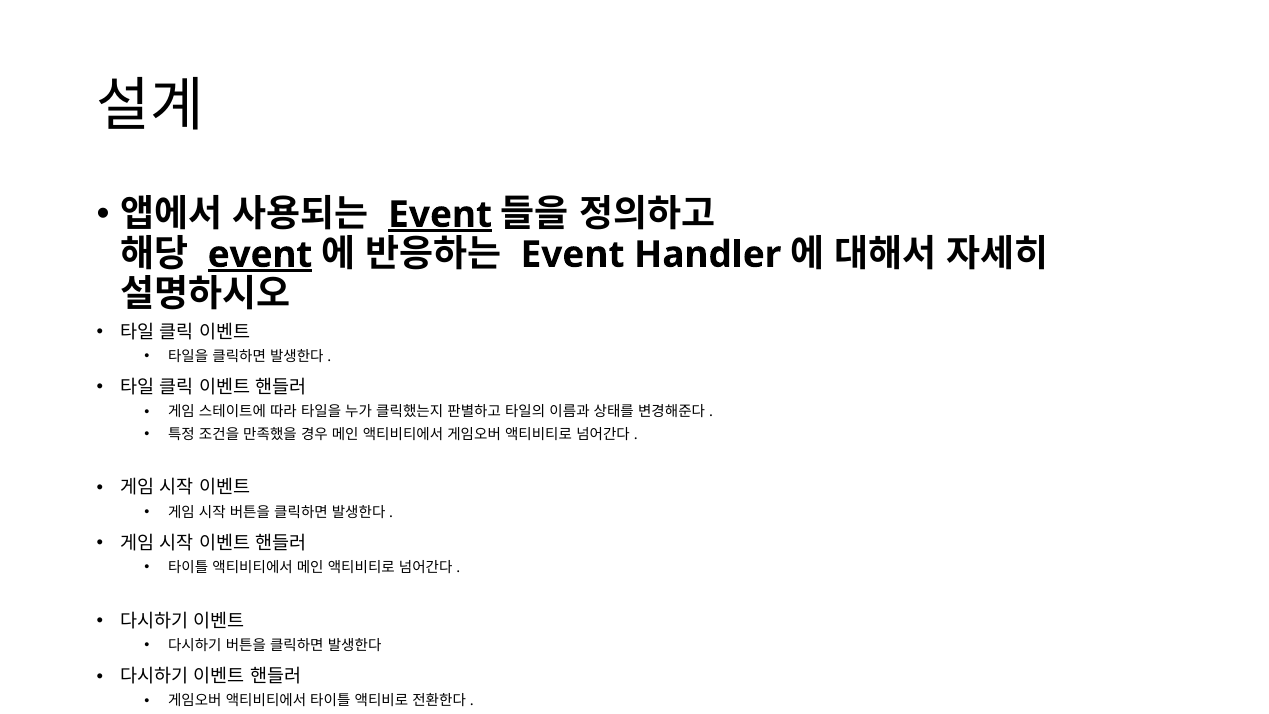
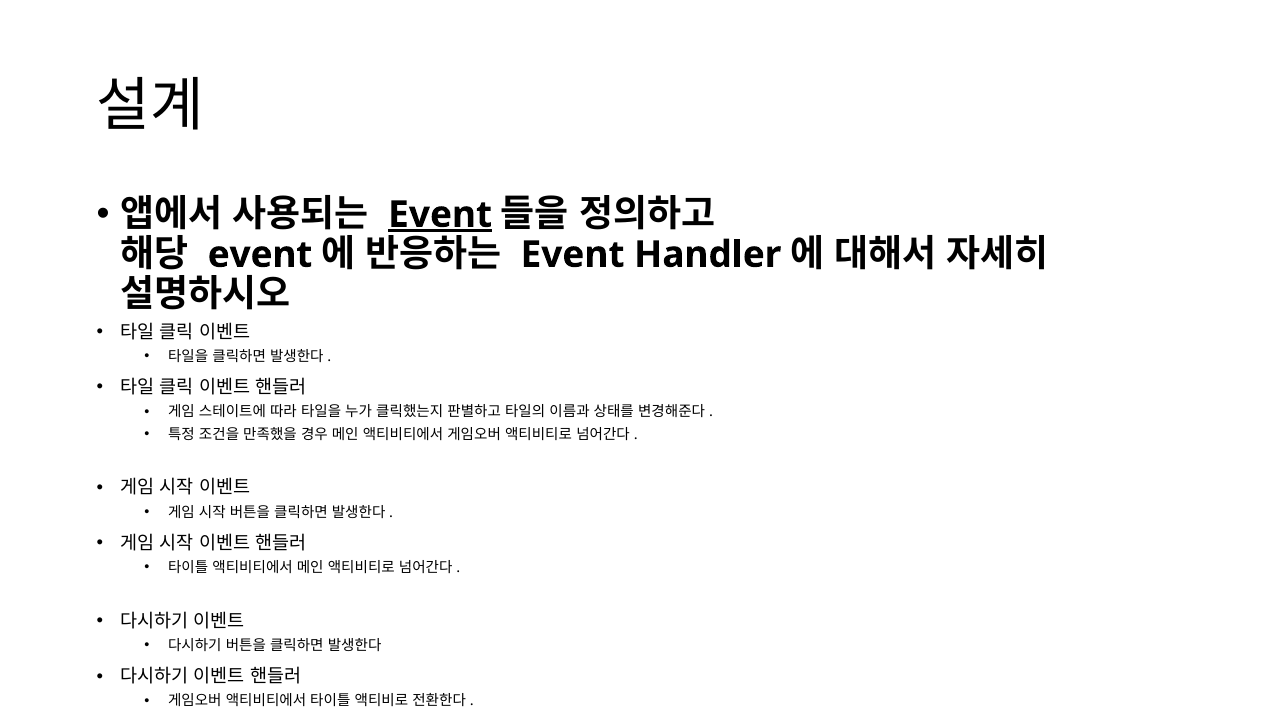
event underline: present -> none (260, 255)
